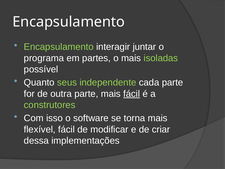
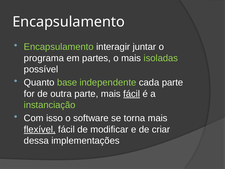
seus: seus -> base (67, 82)
construtores: construtores -> instanciação (50, 105)
flexível underline: none -> present (40, 129)
